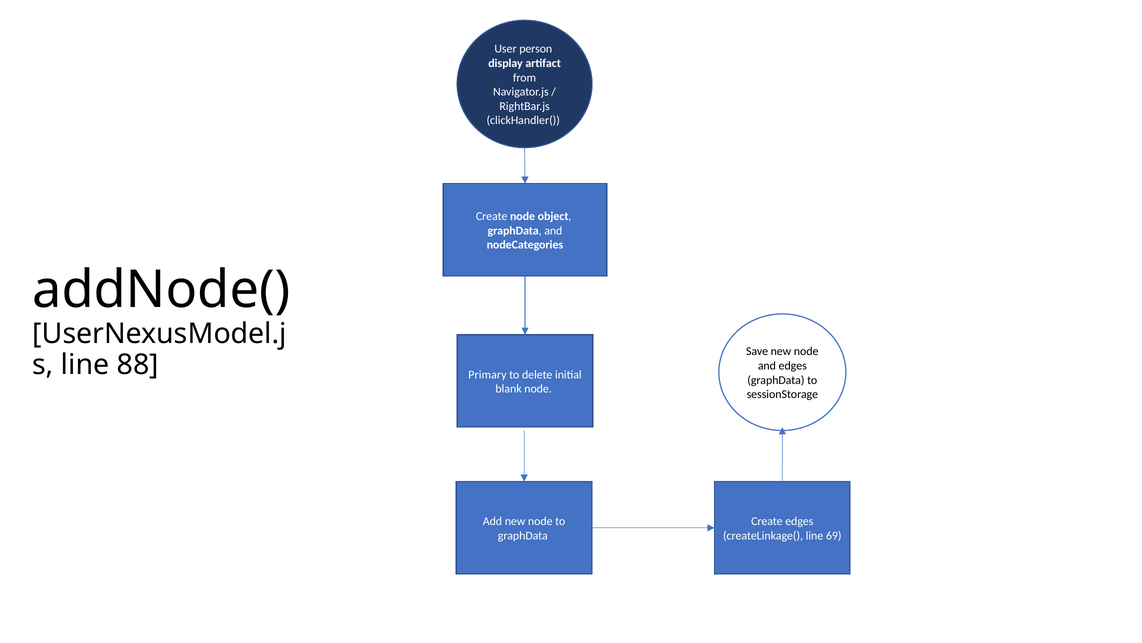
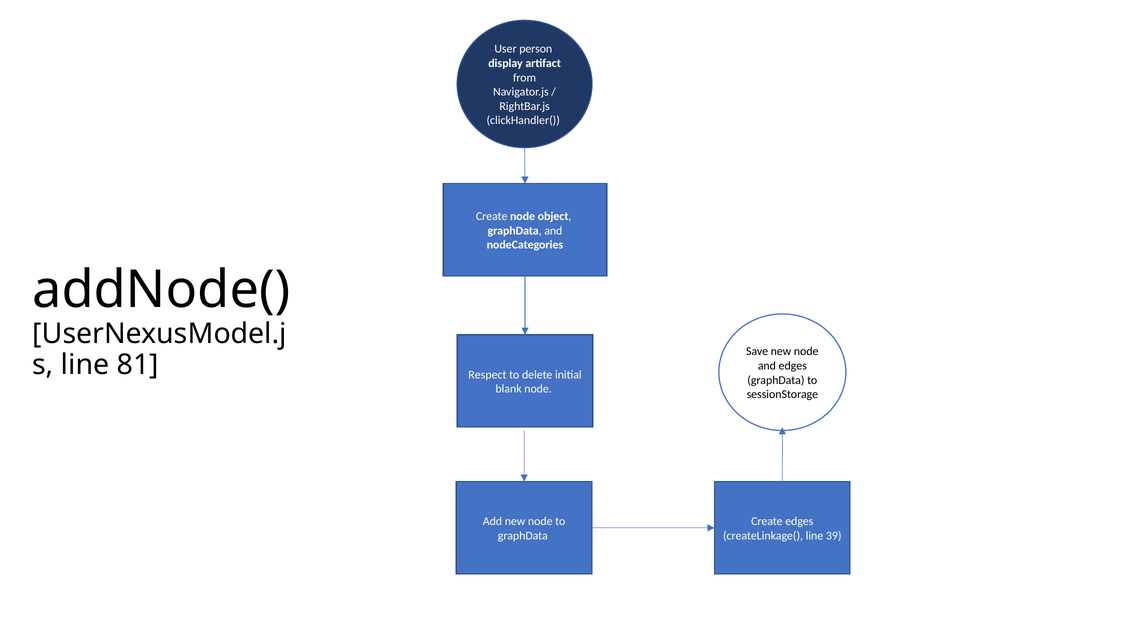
88: 88 -> 81 (138, 364)
Primary: Primary -> Respect (487, 374)
69: 69 -> 39 (834, 535)
